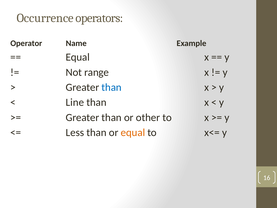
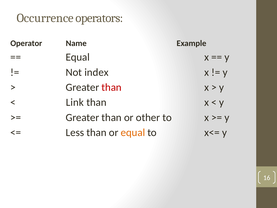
range: range -> index (96, 72)
than colour: blue -> red (112, 87)
Line: Line -> Link (75, 102)
